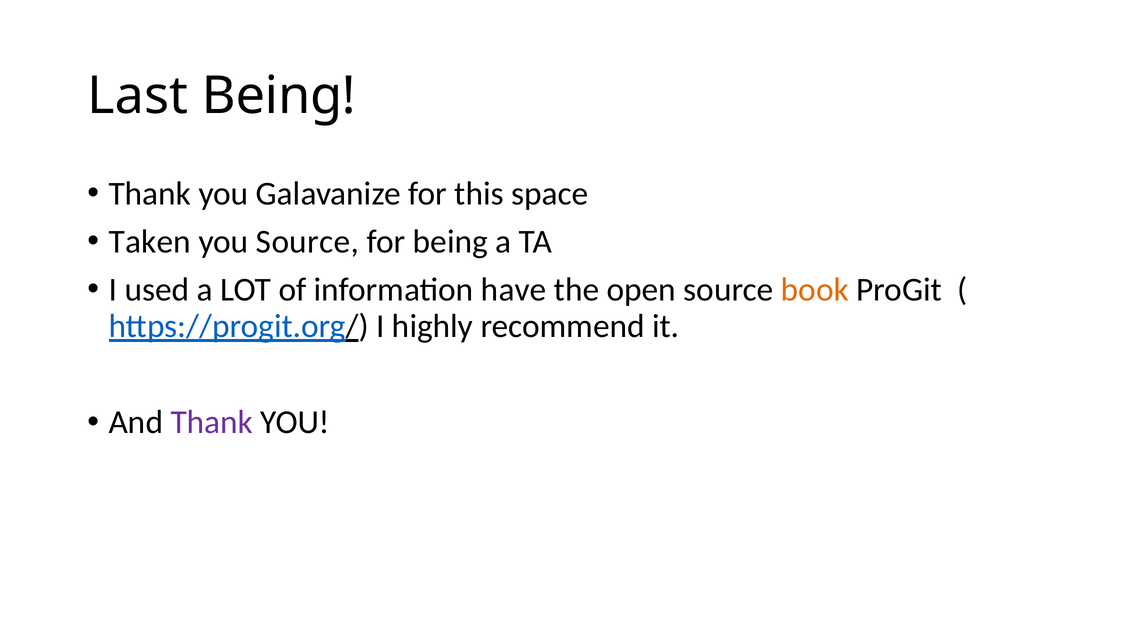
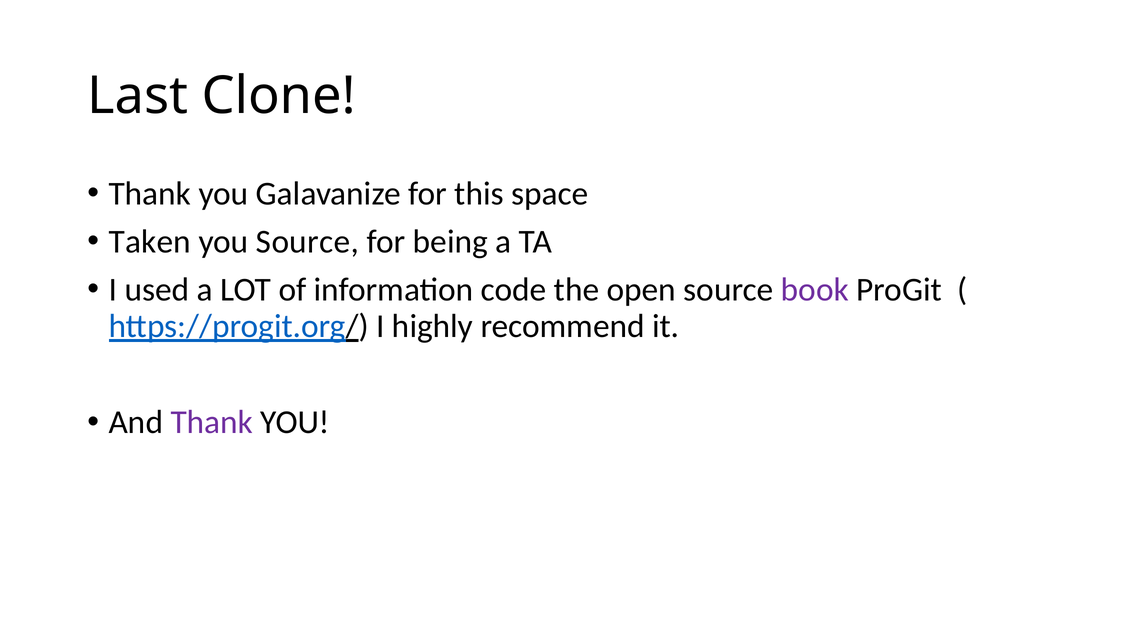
Last Being: Being -> Clone (279, 96)
have: have -> code (514, 290)
book colour: orange -> purple (815, 290)
